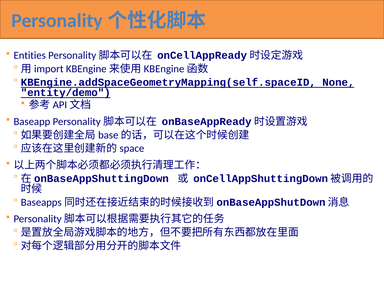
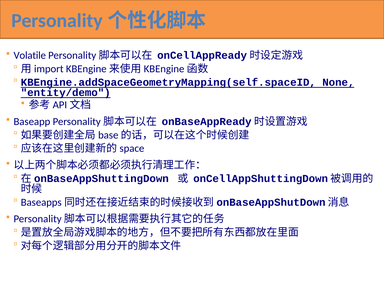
Entities: Entities -> Volatile (30, 55)
